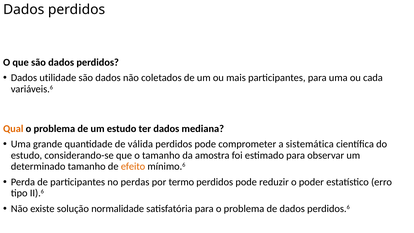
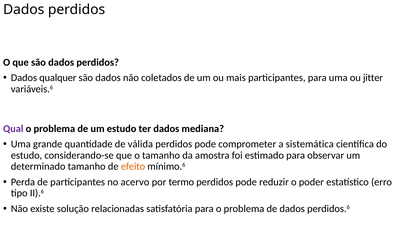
utilidade: utilidade -> qualquer (58, 78)
ou cada: cada -> jitter (373, 78)
Qual colour: orange -> purple (13, 129)
perdas: perdas -> acervo (135, 182)
normalidade: normalidade -> relacionadas (118, 209)
